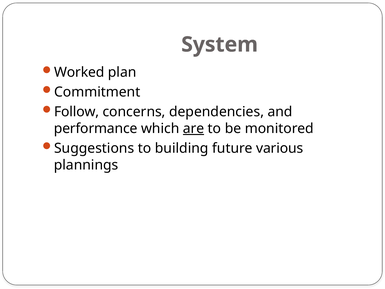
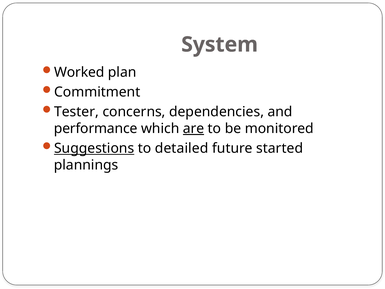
Follow: Follow -> Tester (76, 112)
Suggestions underline: none -> present (94, 148)
building: building -> detailed (182, 148)
various: various -> started (280, 148)
